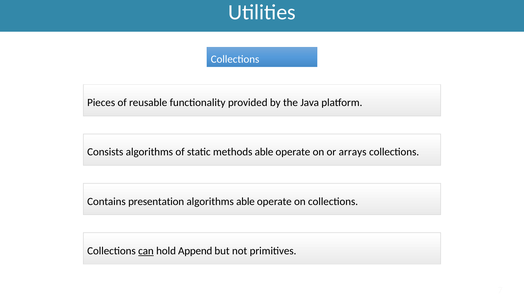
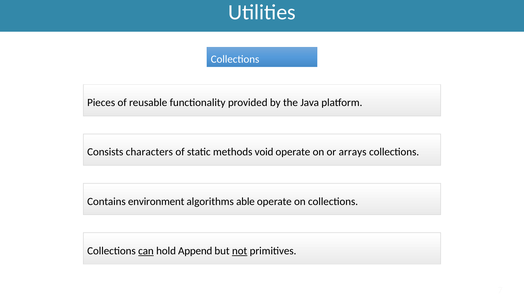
Consists algorithms: algorithms -> characters (149, 152)
methods able: able -> void (264, 152)
presentation: presentation -> environment (156, 201)
not underline: none -> present (240, 251)
